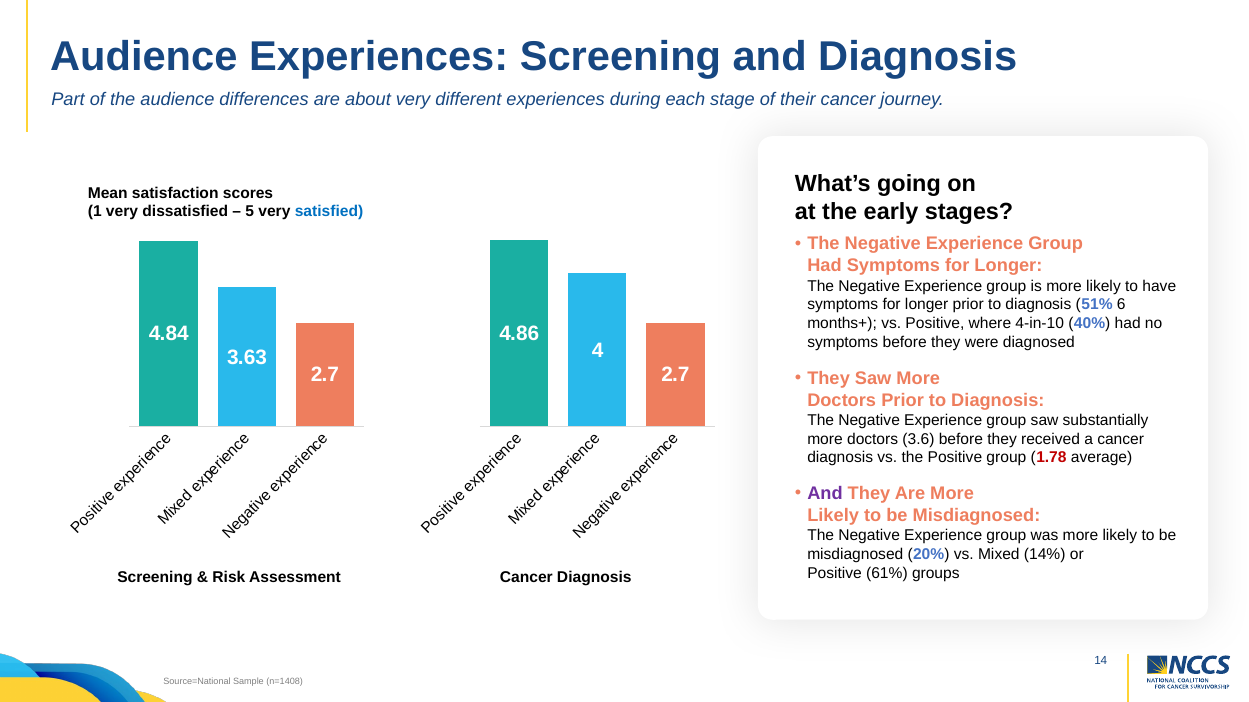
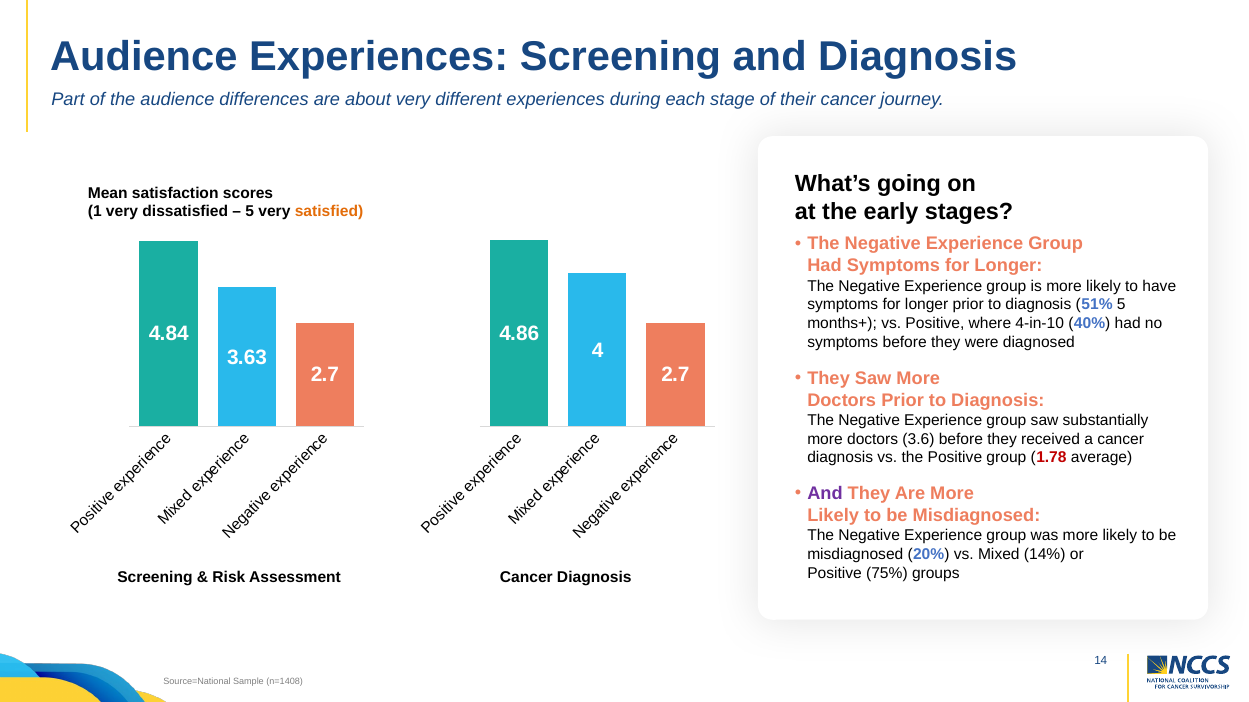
satisfied colour: blue -> orange (329, 212)
51% 6: 6 -> 5 (1121, 305)
61%: 61% -> 75% (887, 574)
